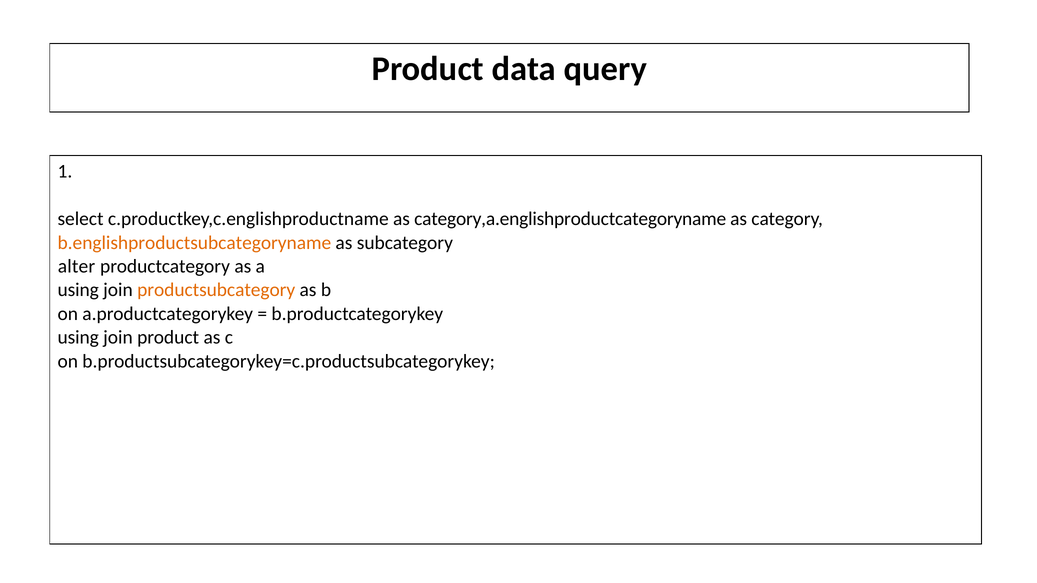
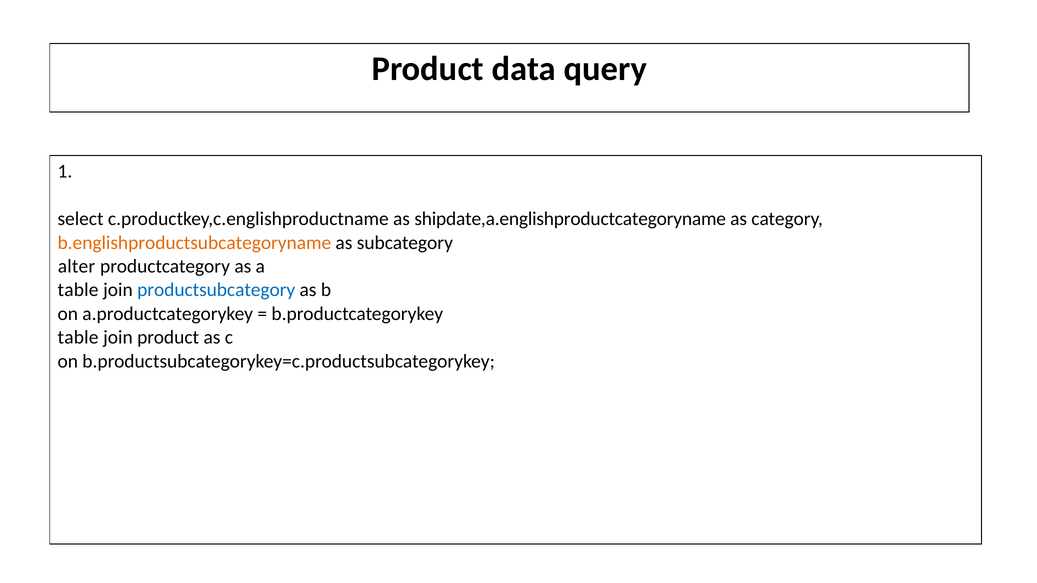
category,a.englishproductcategoryname: category,a.englishproductcategoryname -> shipdate,a.englishproductcategoryname (570, 219)
using: using -> table (78, 290)
productsubcategory colour: orange -> blue (216, 290)
using: using -> table (78, 338)
